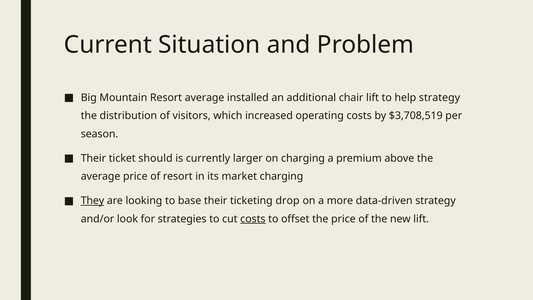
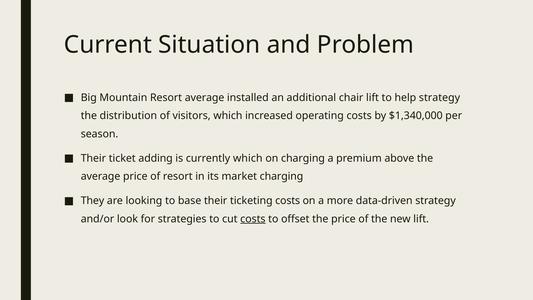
$3,708,519: $3,708,519 -> $1,340,000 (416, 116)
should: should -> adding (156, 158)
currently larger: larger -> which (248, 158)
They underline: present -> none (92, 201)
ticketing drop: drop -> costs (288, 201)
